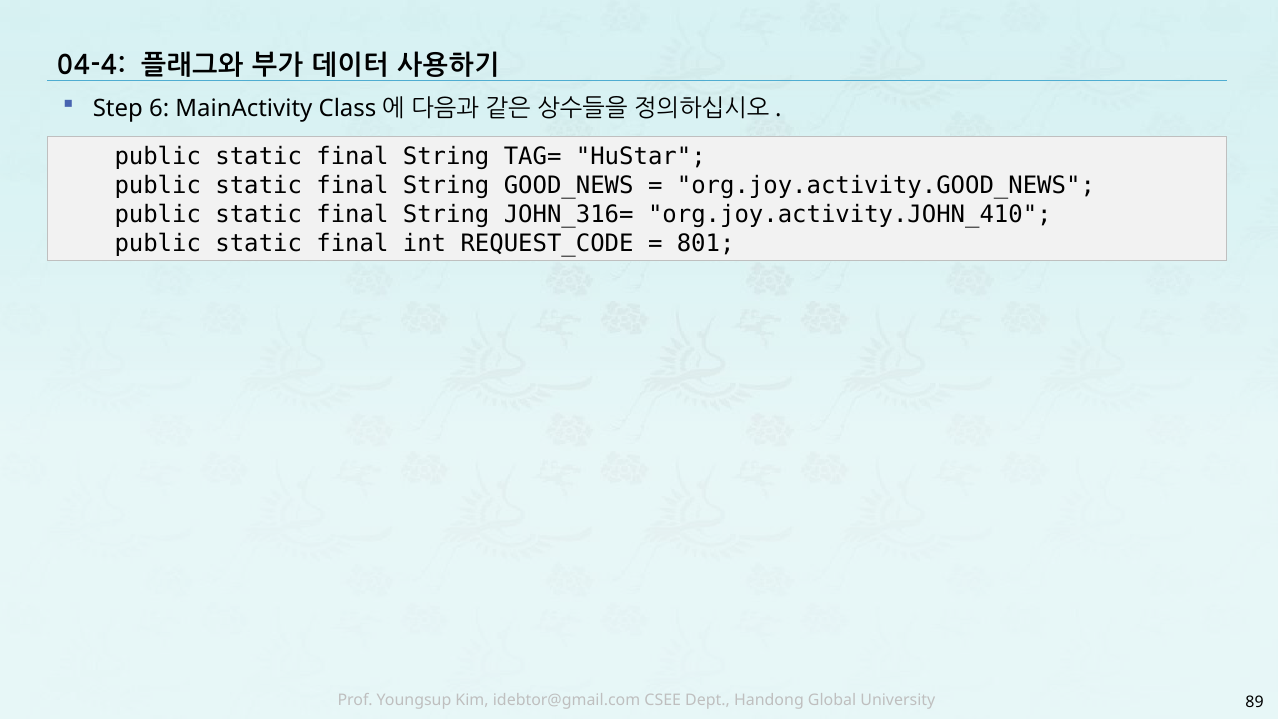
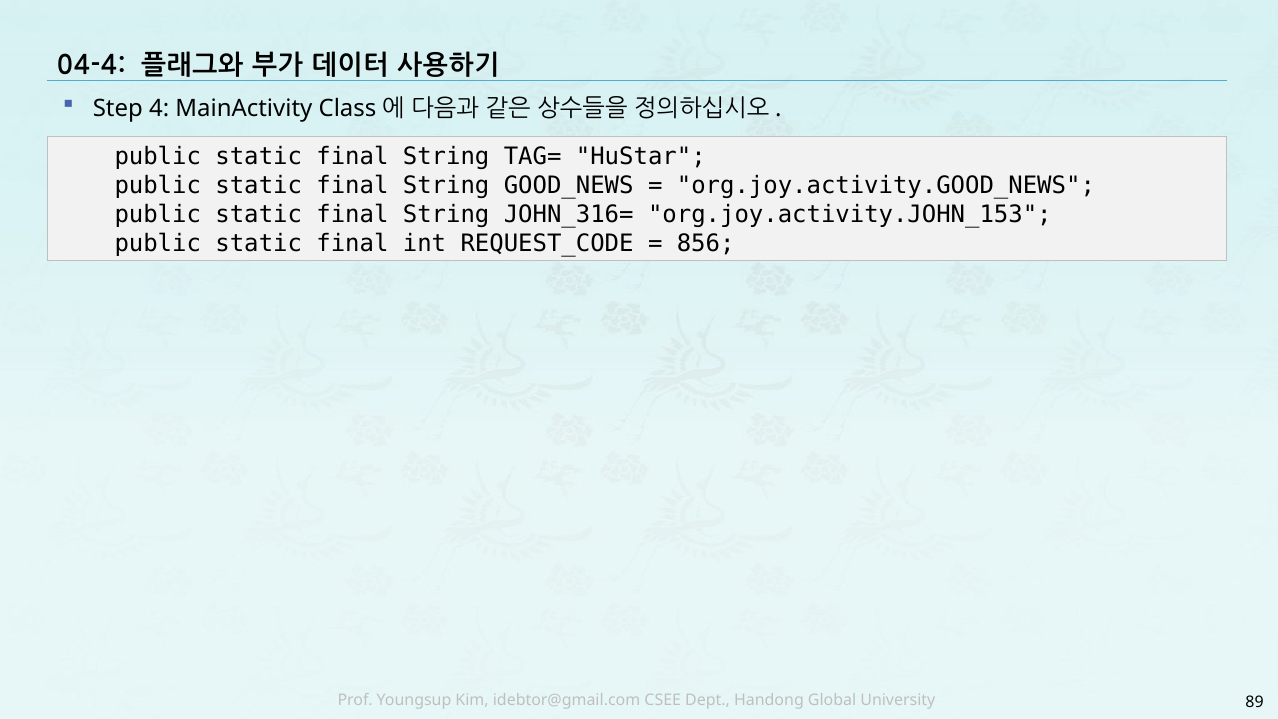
6: 6 -> 4 (159, 108)
org.joy.activity.JOHN_410: org.joy.activity.JOHN_410 -> org.joy.activity.JOHN_153 (850, 214)
801: 801 -> 856 (706, 243)
